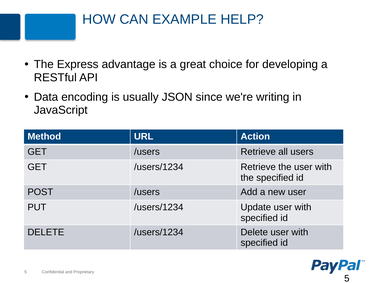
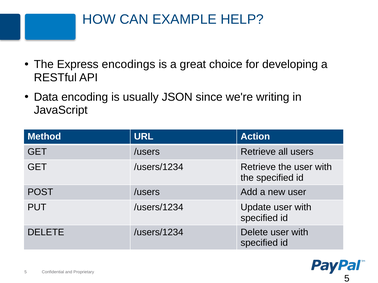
advantage: advantage -> encodings (128, 65)
